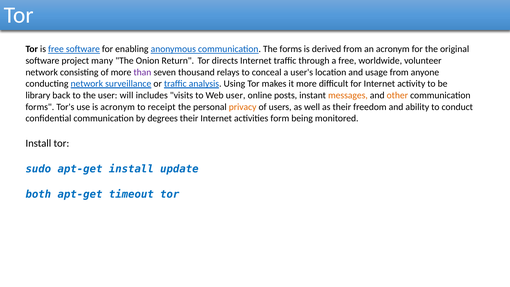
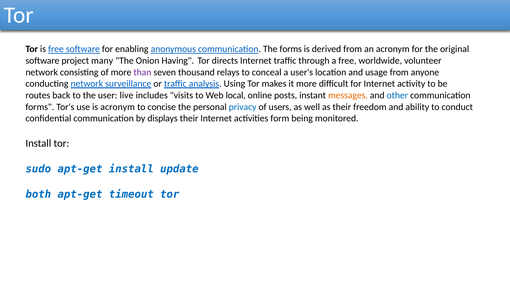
Return: Return -> Having (178, 61)
library: library -> routes (38, 95)
will: will -> live (127, 95)
Web user: user -> local (236, 95)
other colour: orange -> blue (397, 95)
receipt: receipt -> concise (162, 107)
privacy colour: orange -> blue (243, 107)
degrees: degrees -> displays (163, 118)
